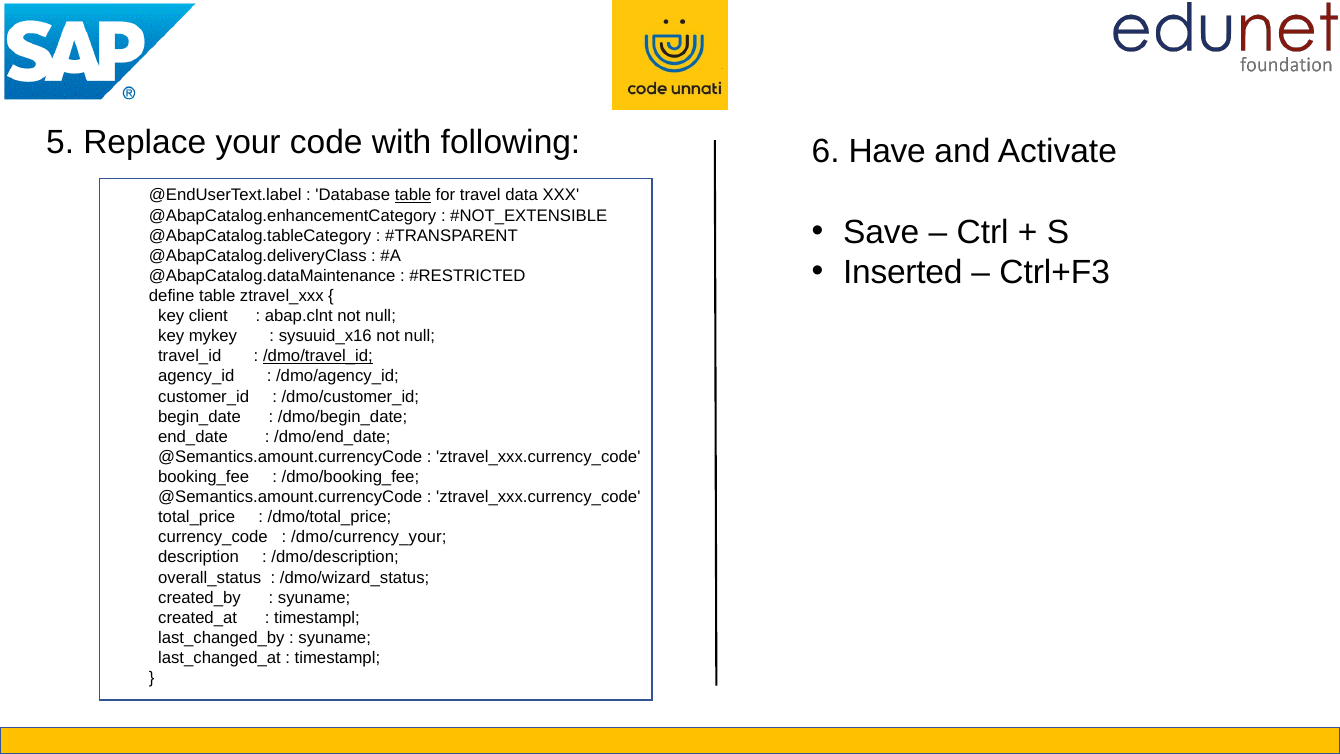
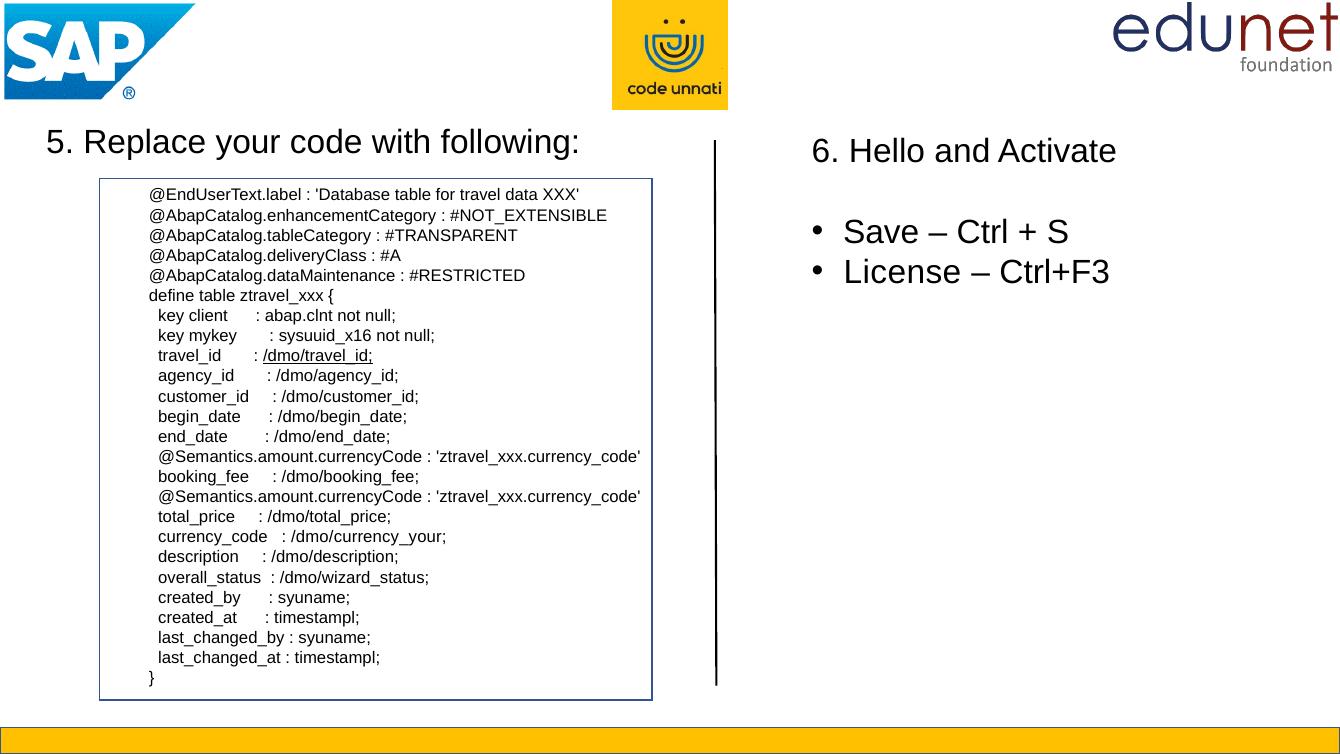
Have: Have -> Hello (887, 152)
table underline: present -> none (413, 195)
Inserted: Inserted -> License (902, 272)
